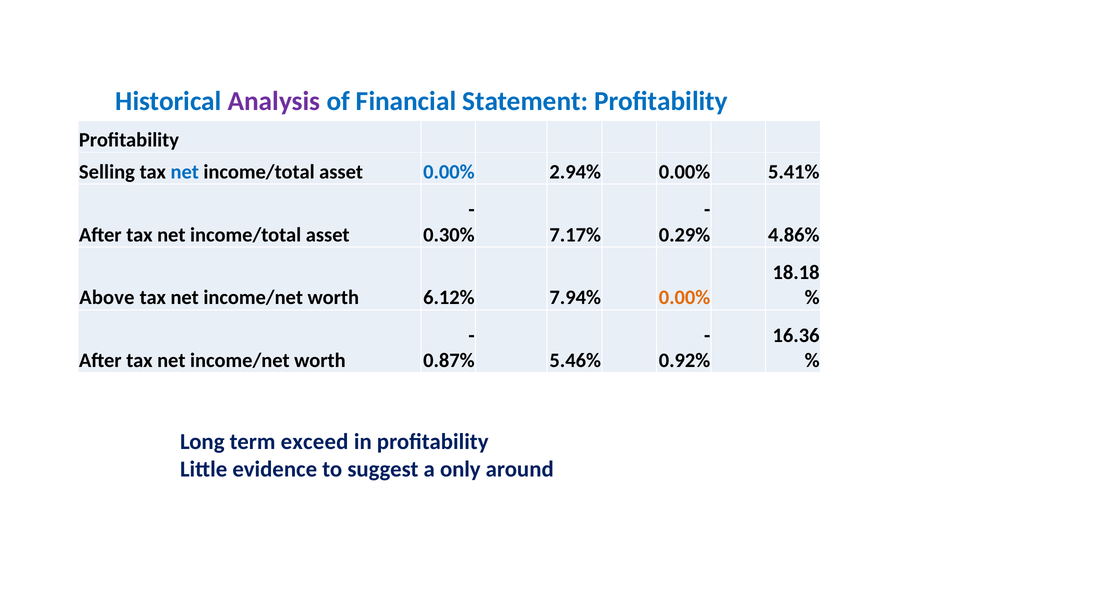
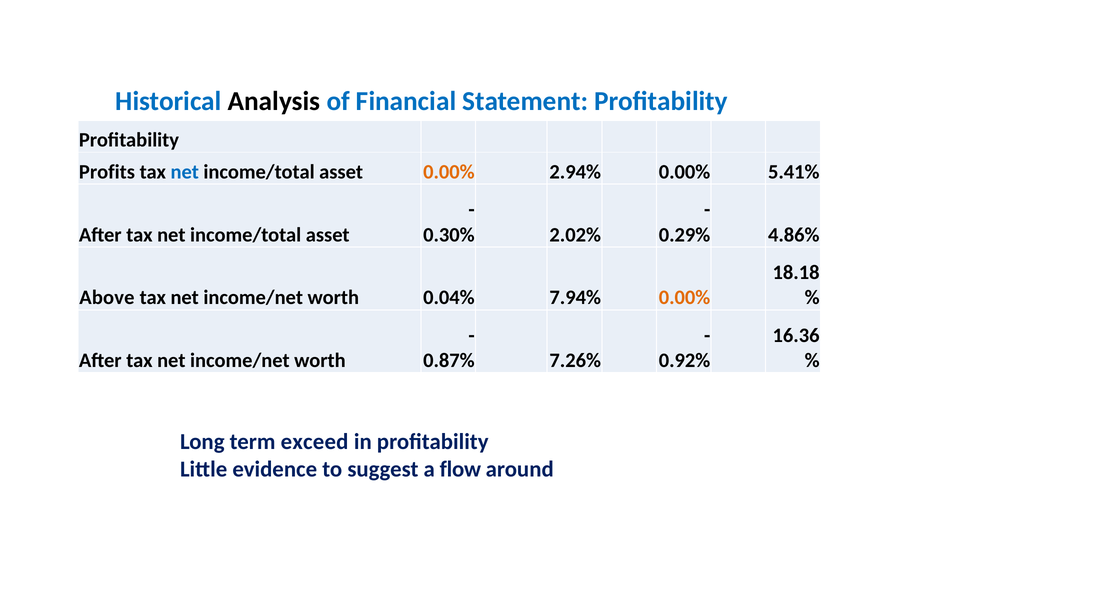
Analysis colour: purple -> black (274, 101)
Selling: Selling -> Profits (107, 172)
0.00% colour: blue -> orange (449, 172)
7.17%: 7.17% -> 2.02% (575, 235)
6.12%: 6.12% -> 0.04% (449, 297)
5.46%: 5.46% -> 7.26% (575, 360)
only: only -> flow (460, 469)
